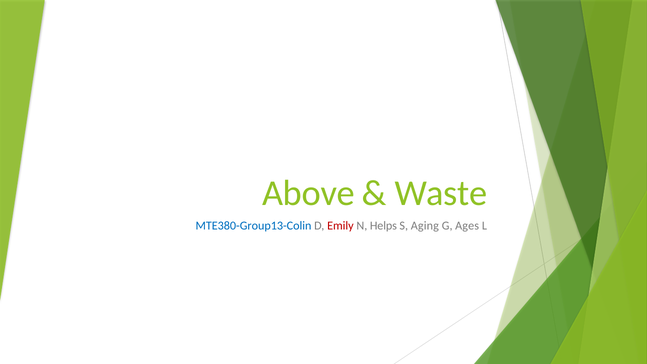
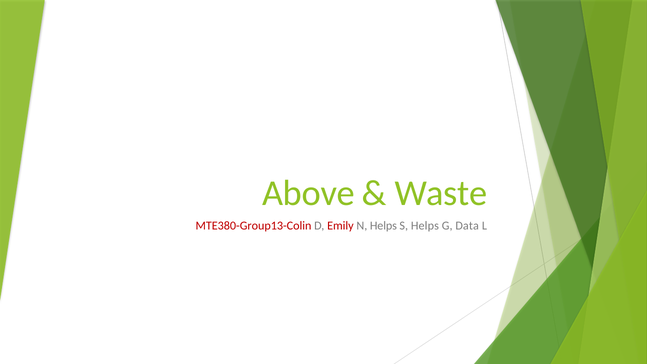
MTE380-Group13-Colin colour: blue -> red (254, 226)
S Aging: Aging -> Helps (425, 226)
Ages: Ages -> Data (467, 226)
